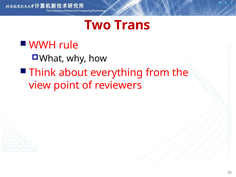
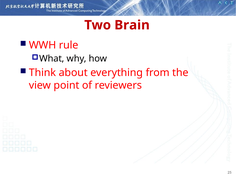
Trans: Trans -> Brain (132, 25)
